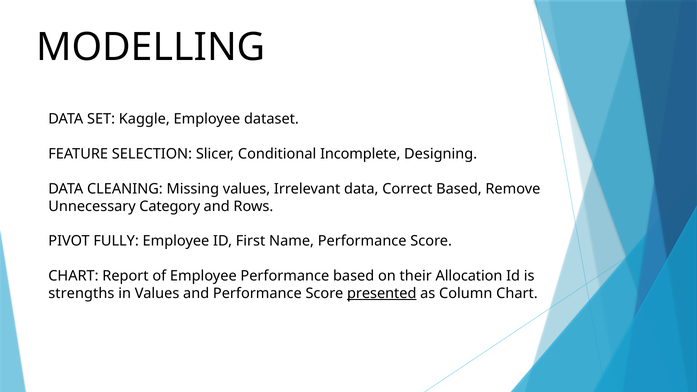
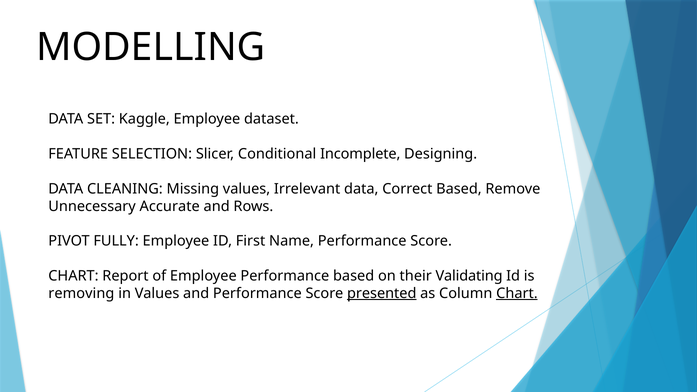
Category: Category -> Accurate (170, 206)
Allocation: Allocation -> Validating (469, 276)
strengths: strengths -> removing (81, 293)
Chart underline: none -> present (517, 293)
